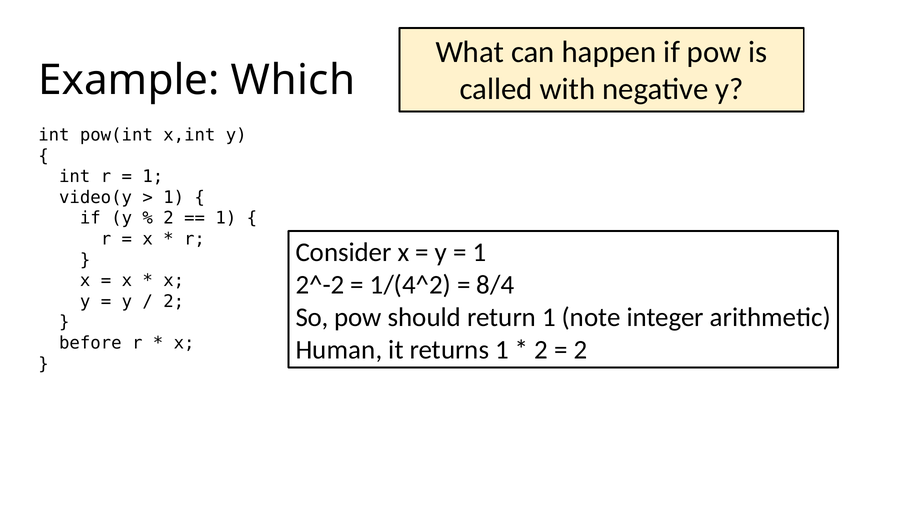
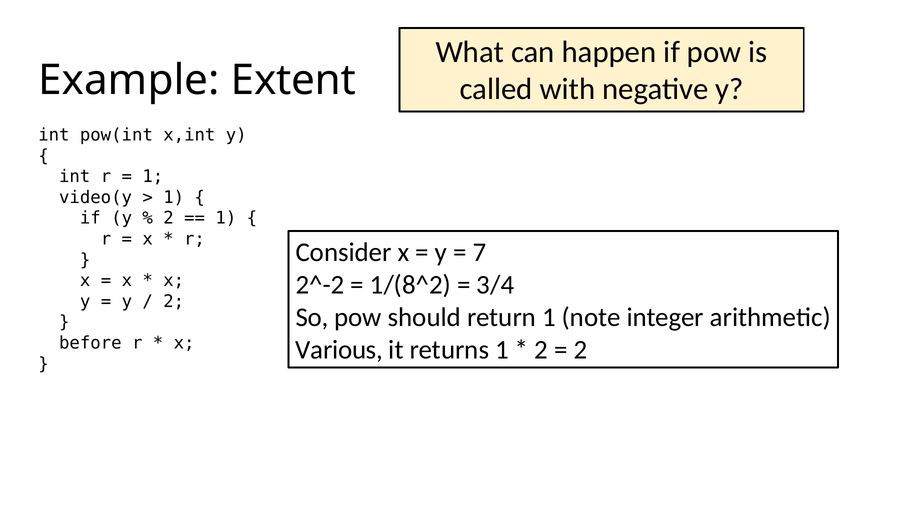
Which: Which -> Extent (293, 80)
1: 1 -> 7 (480, 252)
1/(4^2: 1/(4^2 -> 1/(8^2 (410, 285)
8/4: 8/4 -> 3/4 (495, 285)
Human: Human -> Various (339, 350)
